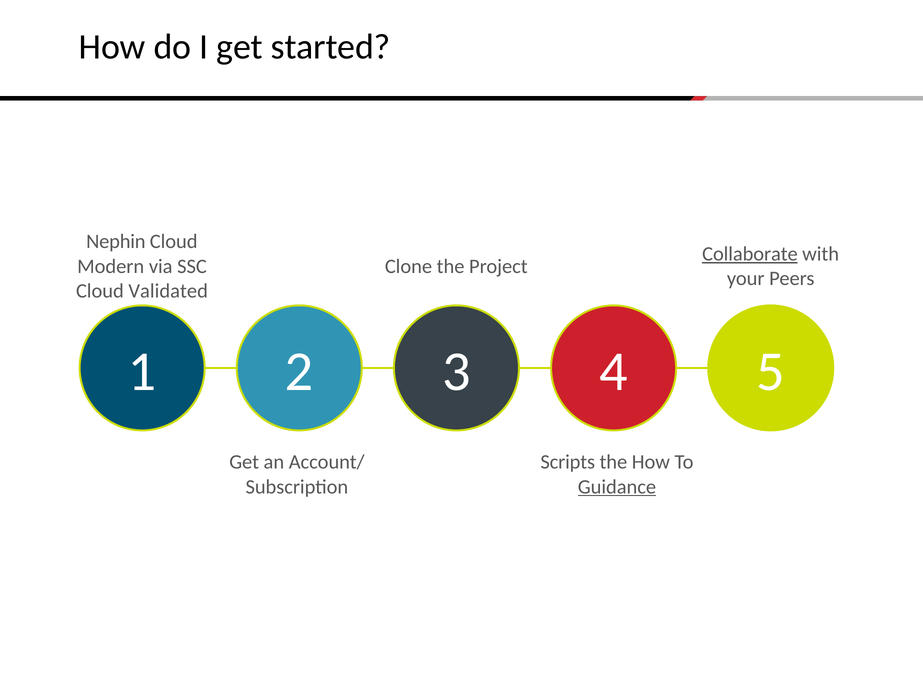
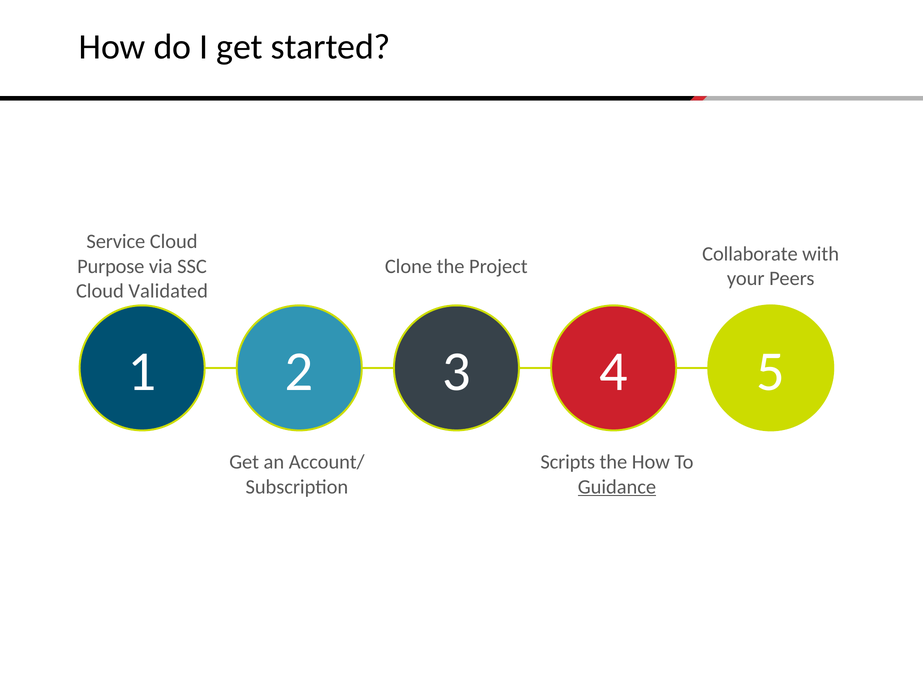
Nephin: Nephin -> Service (116, 242)
Collaborate underline: present -> none (750, 254)
Modern: Modern -> Purpose (111, 266)
